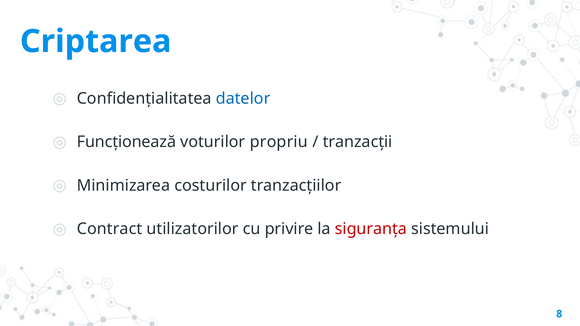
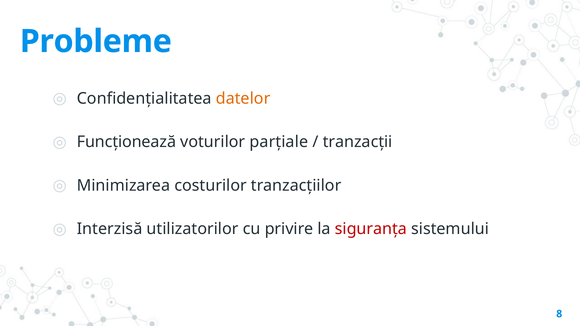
Criptarea: Criptarea -> Probleme (96, 41)
datelor colour: blue -> orange (243, 98)
propriu: propriu -> parțiale (279, 142)
Contract: Contract -> Interzisă (110, 229)
